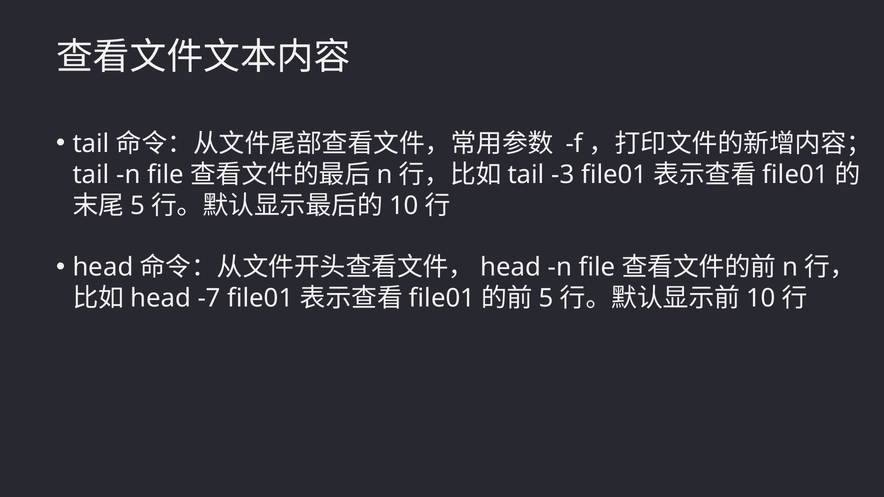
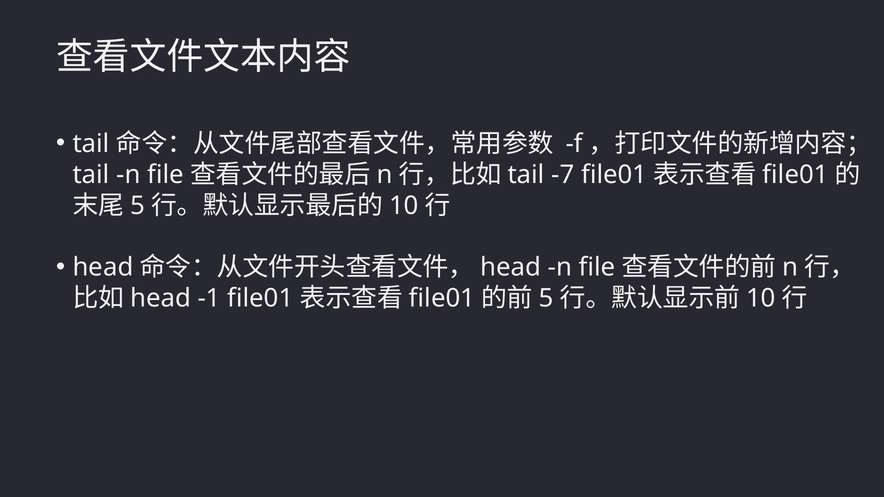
-3: -3 -> -7 (563, 175)
-7: -7 -> -1 (209, 299)
